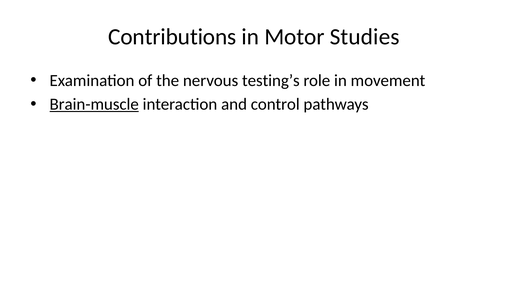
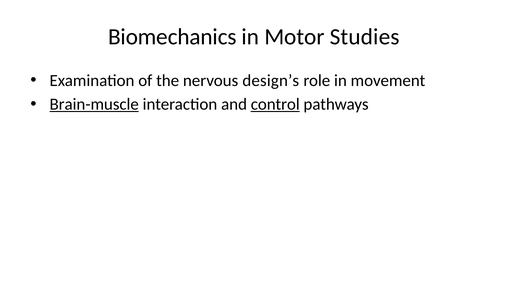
Contributions: Contributions -> Biomechanics (172, 37)
testing’s: testing’s -> design’s (271, 81)
control underline: none -> present (275, 104)
